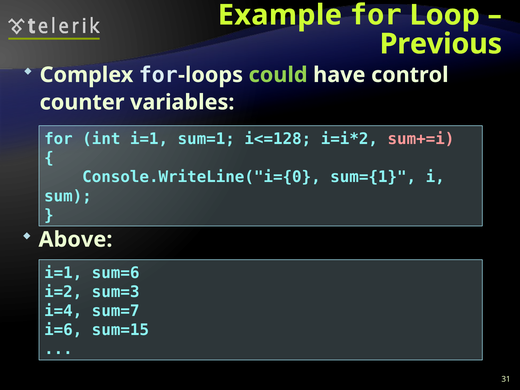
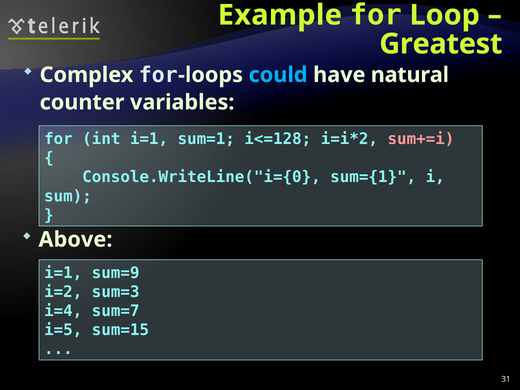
Previous: Previous -> Greatest (441, 44)
could colour: light green -> light blue (278, 75)
control: control -> natural (410, 75)
sum=6: sum=6 -> sum=9 (116, 273)
i=6: i=6 -> i=5 (63, 330)
